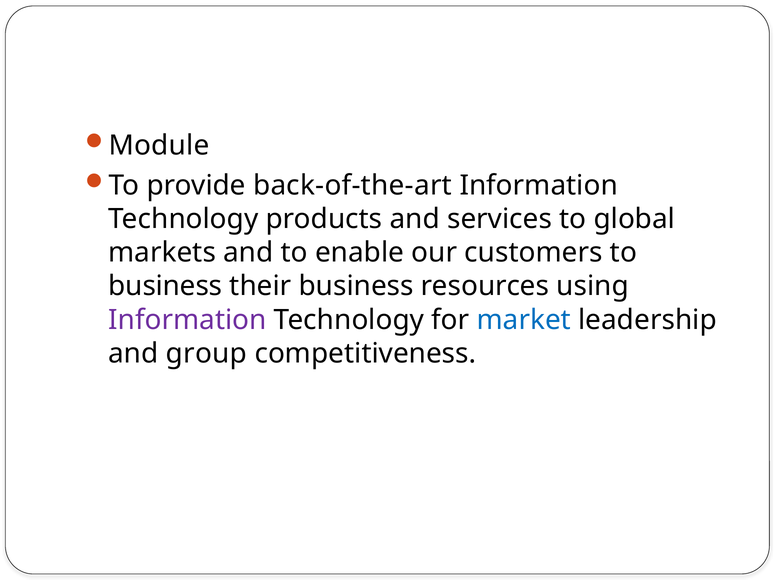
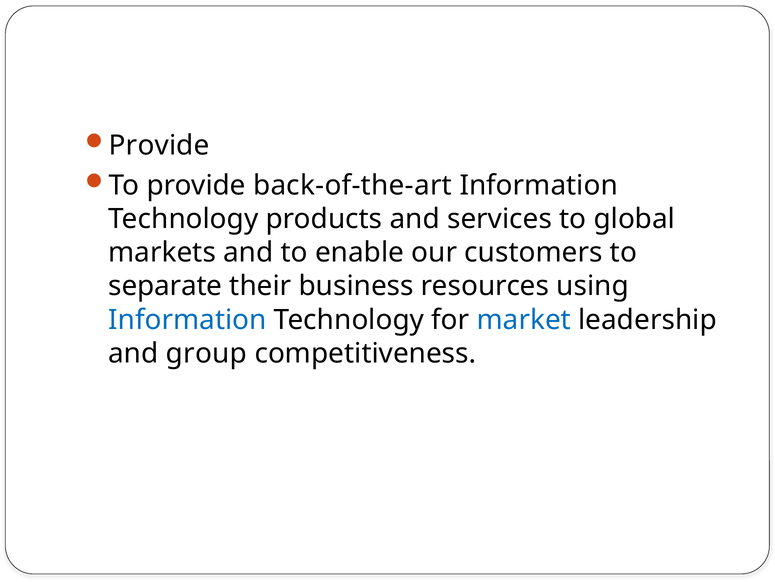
Module: Module -> Provide (159, 145)
business: business -> separate (165, 286)
Information colour: purple -> blue (188, 319)
